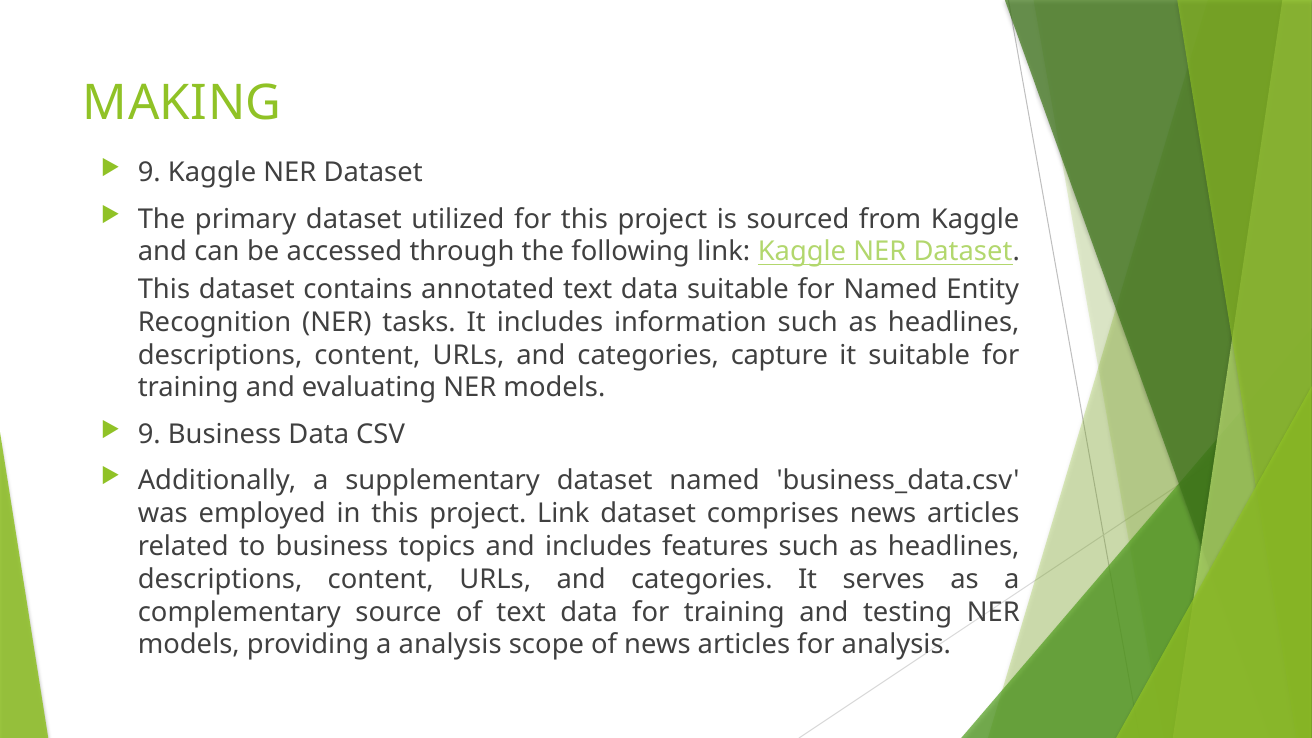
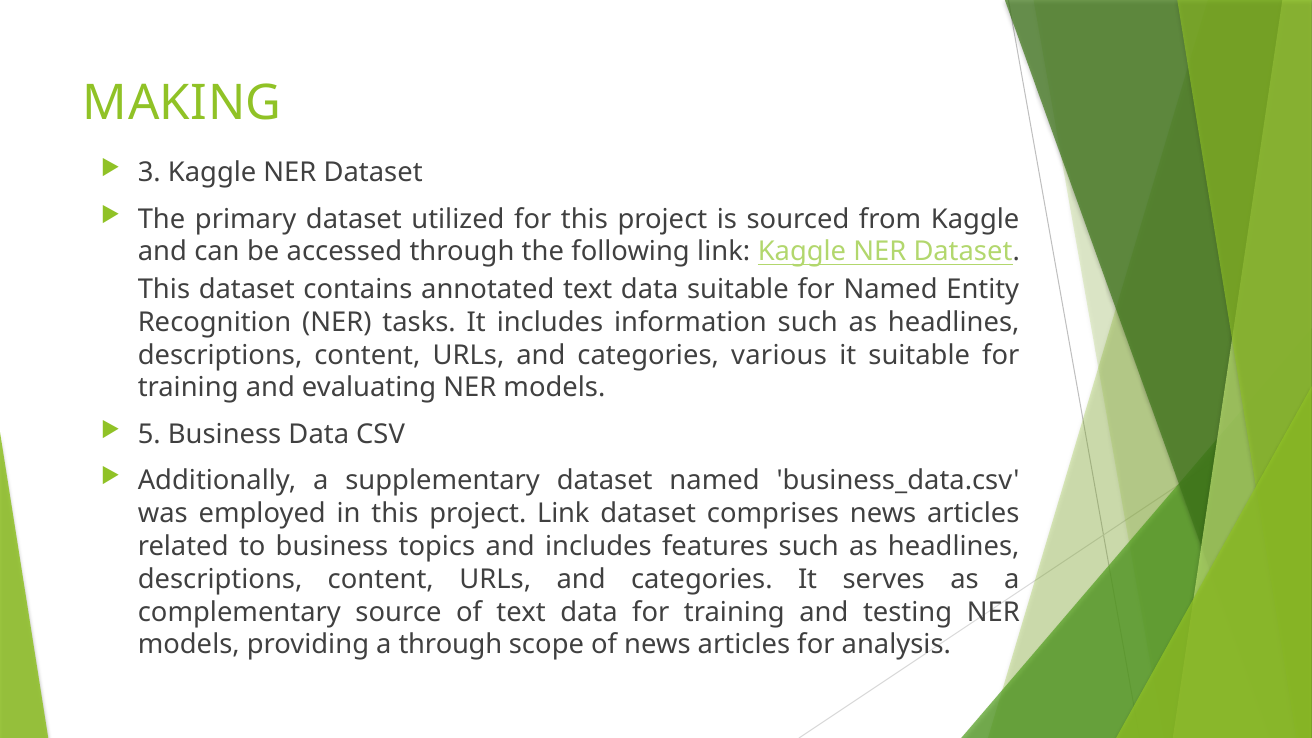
9: 9 -> 3 (149, 173)
capture: capture -> various (779, 355)
9: 9 -> 5 (149, 434)
a analysis: analysis -> through (450, 645)
